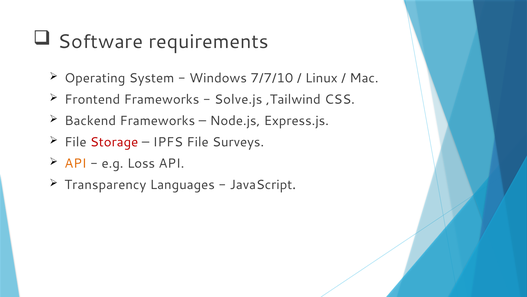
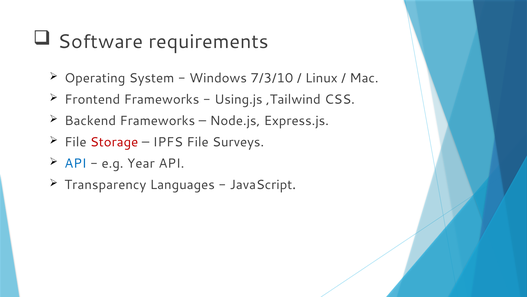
7/7/10: 7/7/10 -> 7/3/10 (272, 78)
Solve.js: Solve.js -> Using.js (238, 99)
API colour: orange -> blue (75, 163)
Loss: Loss -> Year (141, 163)
